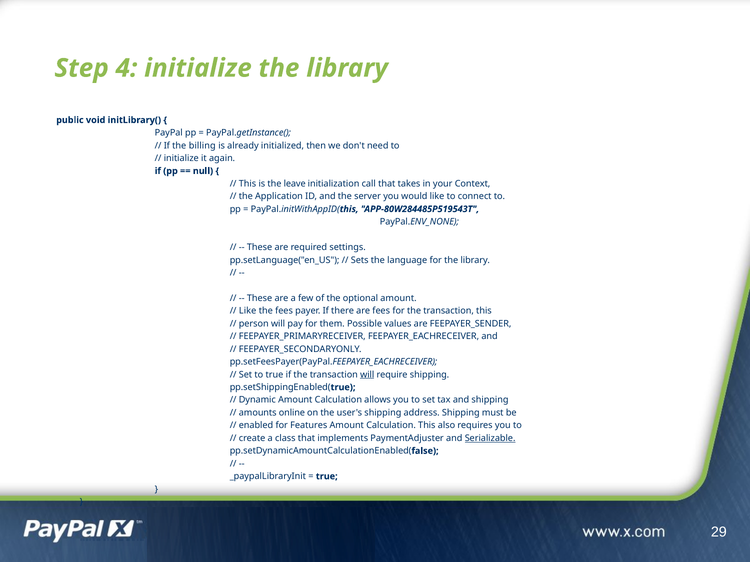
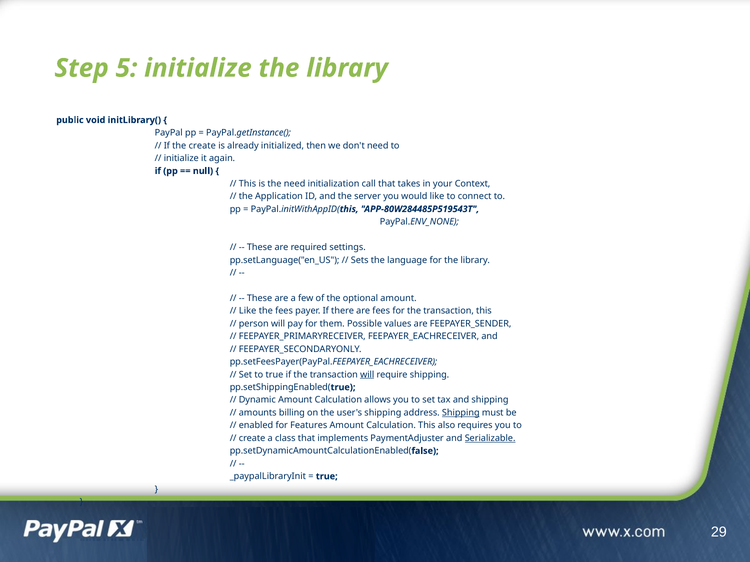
4: 4 -> 5 (127, 68)
the billing: billing -> create (202, 146)
the leave: leave -> need (295, 184)
online: online -> billing (292, 413)
Shipping underline: none -> present (461, 413)
